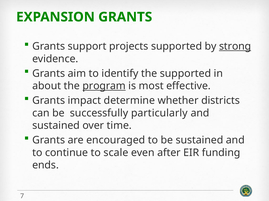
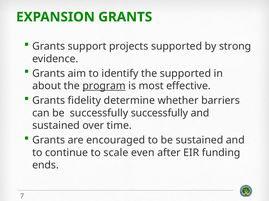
strong underline: present -> none (235, 46)
impact: impact -> fidelity (84, 101)
districts: districts -> barriers (221, 101)
successfully particularly: particularly -> successfully (159, 113)
